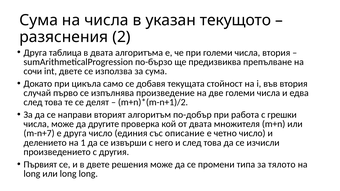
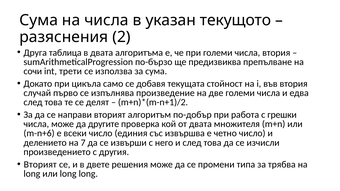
int двете: двете -> трети (71, 71)
m-n+7: m-n+7 -> m-n+6 (39, 134)
е друга: друга -> всеки (75, 134)
описание: описание -> извършва (185, 134)
1: 1 -> 7 (83, 143)
Първият: Първият -> Вторият (40, 165)
тялото: тялото -> трябва (282, 165)
